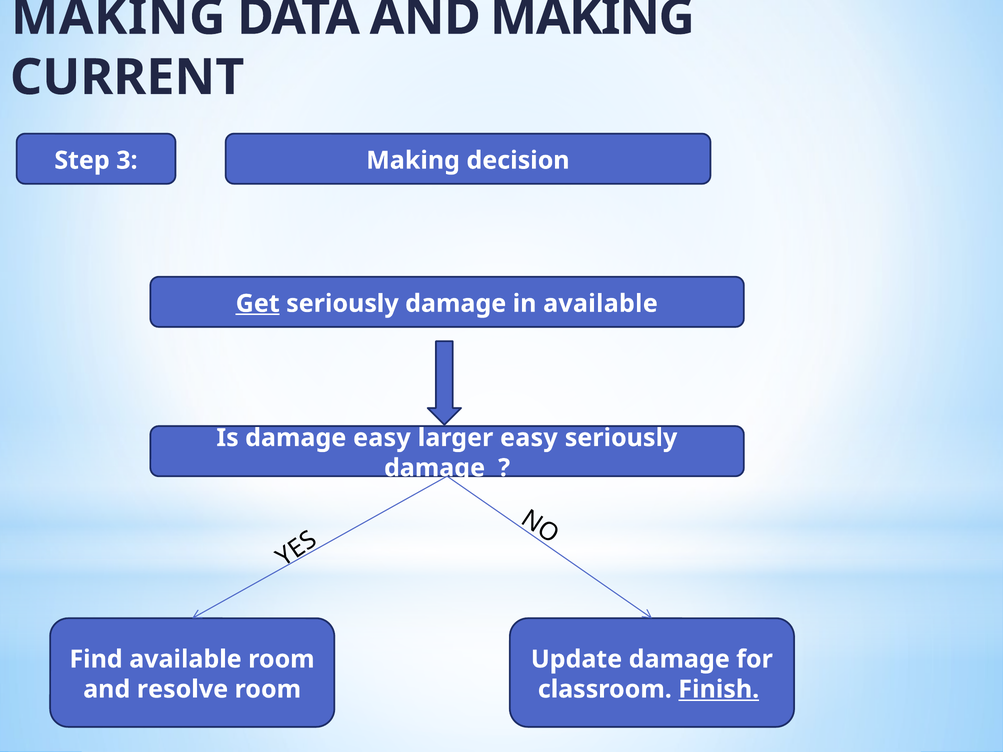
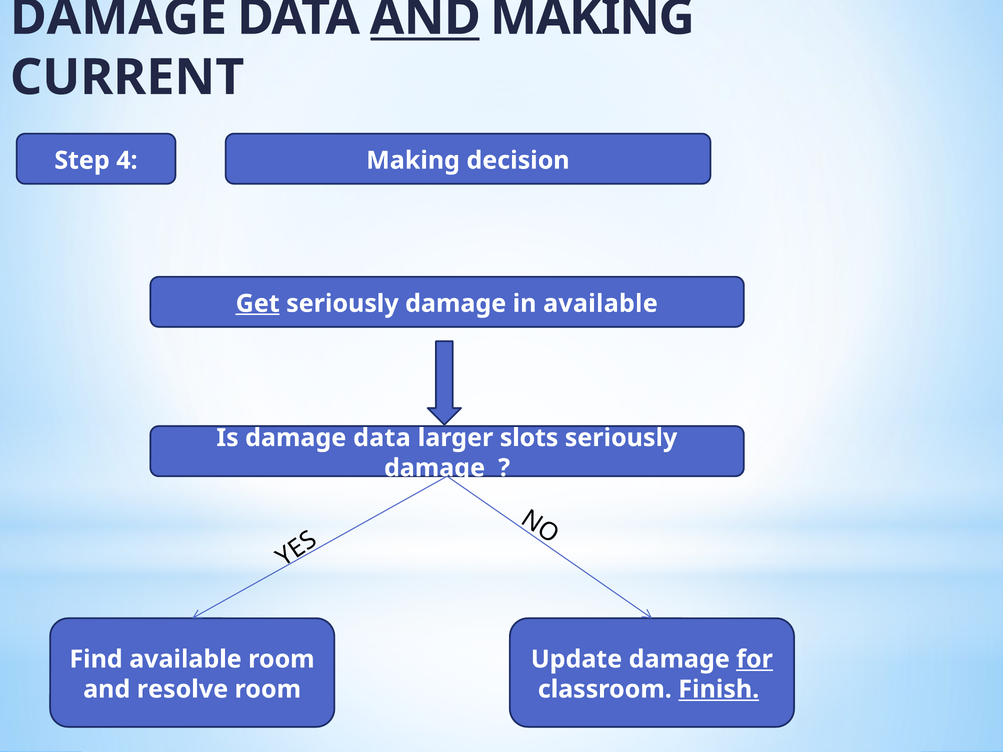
MAKING: MAKING -> DAMAGE (119, 17)
AND underline: none -> present (425, 17)
3: 3 -> 4 (127, 160)
Is damage easy: easy -> data (382, 438)
larger easy: easy -> slots (529, 438)
for underline: none -> present (755, 659)
